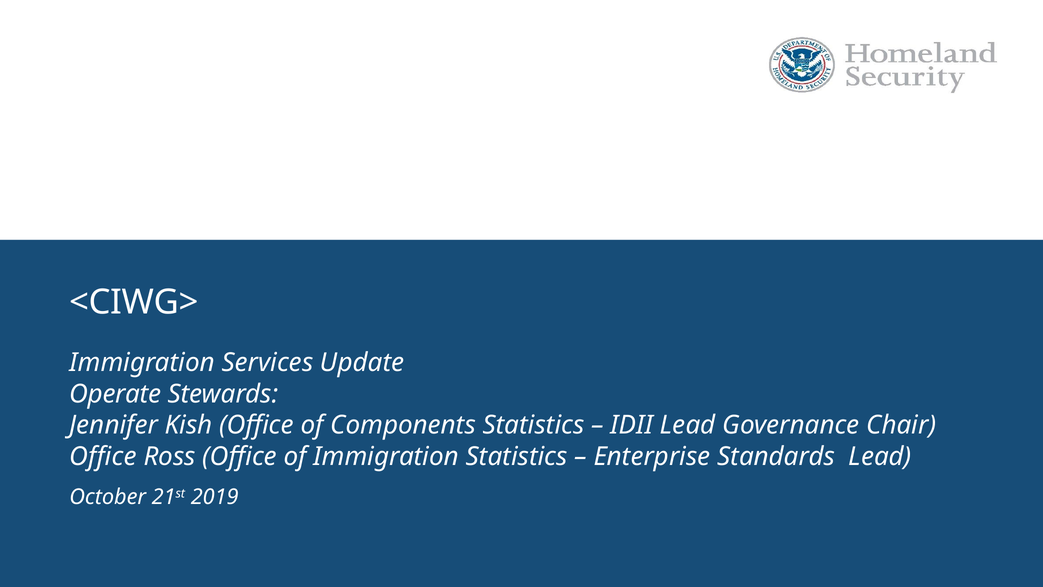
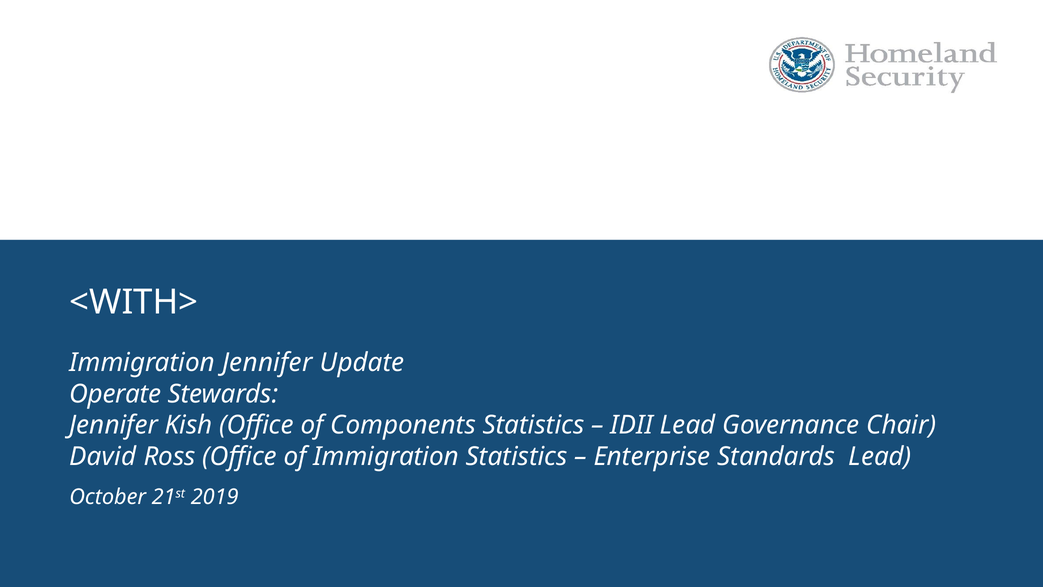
<CIWG>: <CIWG> -> <WITH> (134, 302)
Immigration Services: Services -> Jennifer (267, 363)
Office: Office -> David (103, 456)
